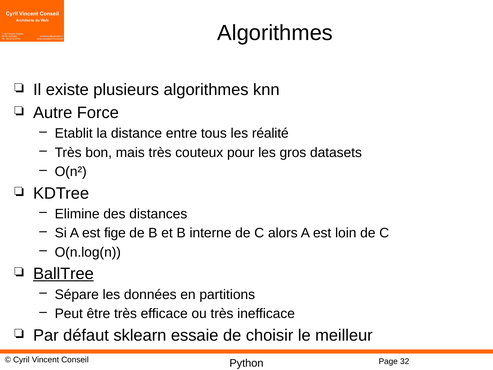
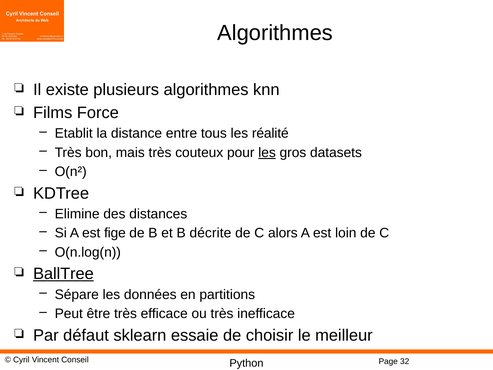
Autre: Autre -> Films (53, 113)
les underline: none -> present (267, 152)
interne: interne -> décrite (210, 233)
